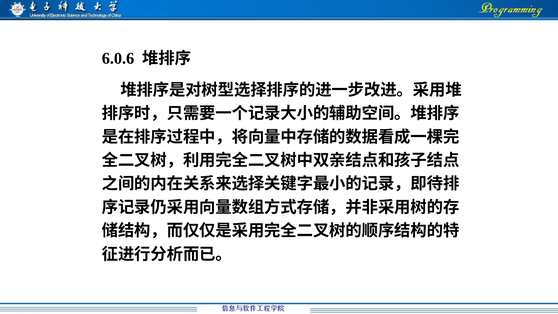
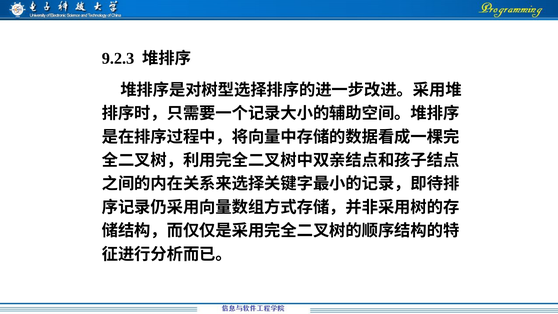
6.0.6: 6.0.6 -> 9.2.3 (118, 58)
